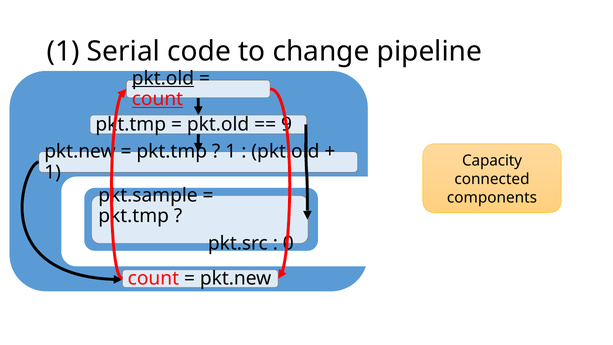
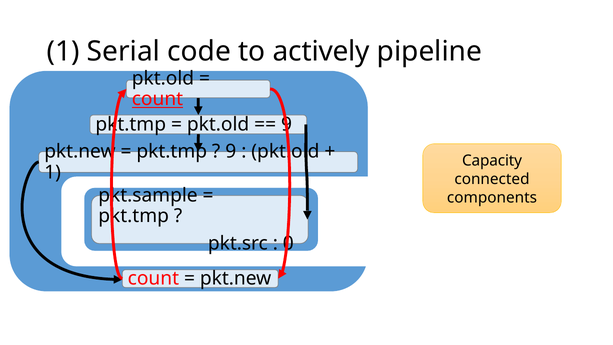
change: change -> actively (321, 51)
pkt.old underline: present -> none (163, 78)
1: 1 -> 9 (231, 151)
